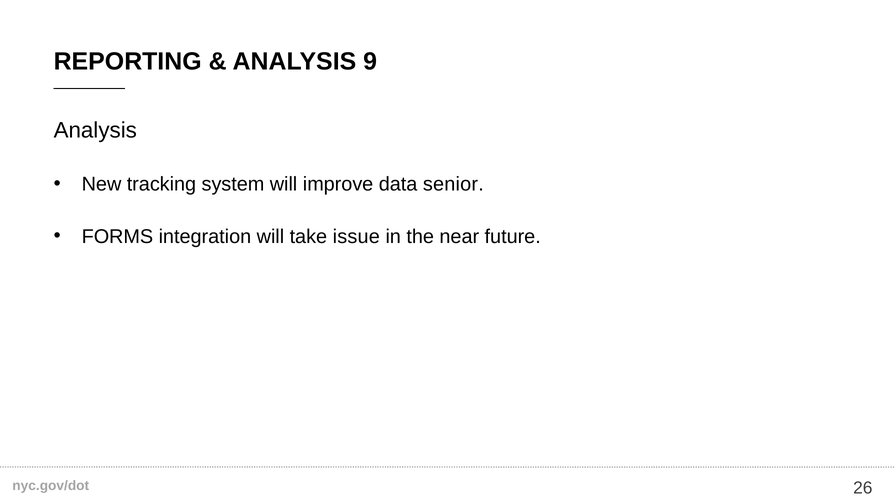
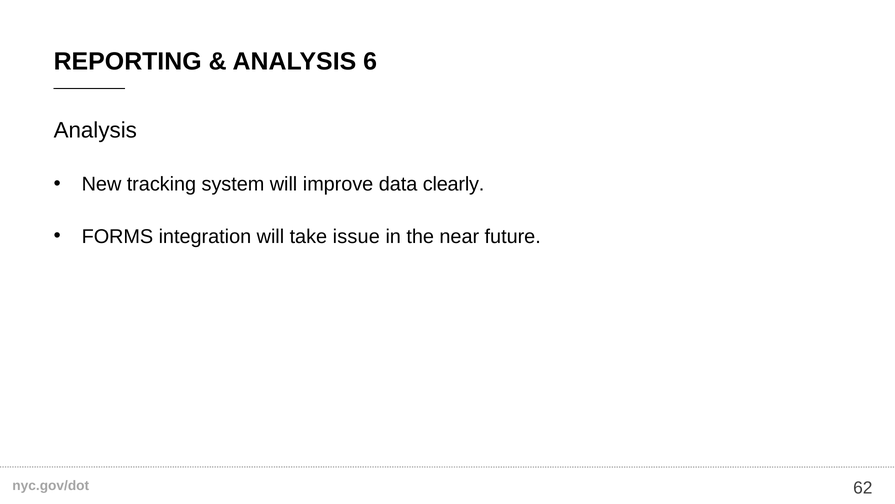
9: 9 -> 6 (370, 61)
senior: senior -> clearly (454, 184)
26: 26 -> 62 (863, 488)
